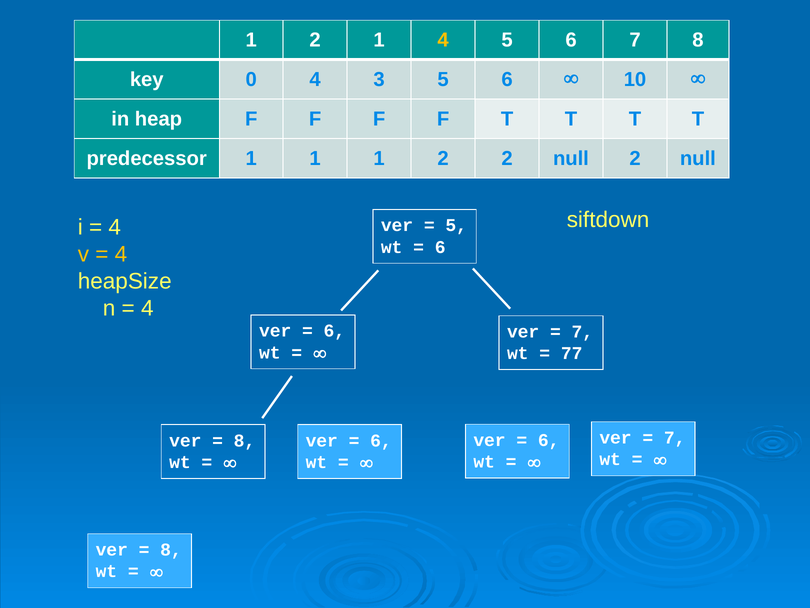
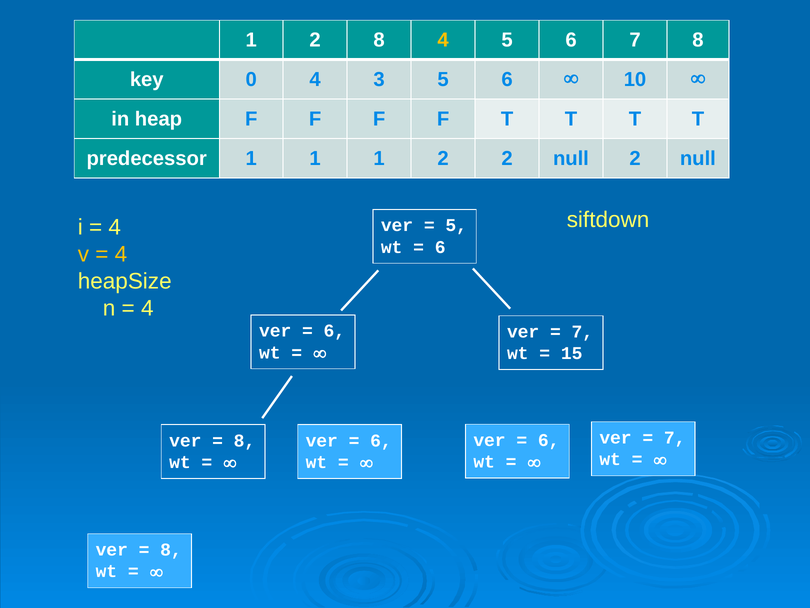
2 1: 1 -> 8 (379, 40)
77: 77 -> 15 (572, 353)
